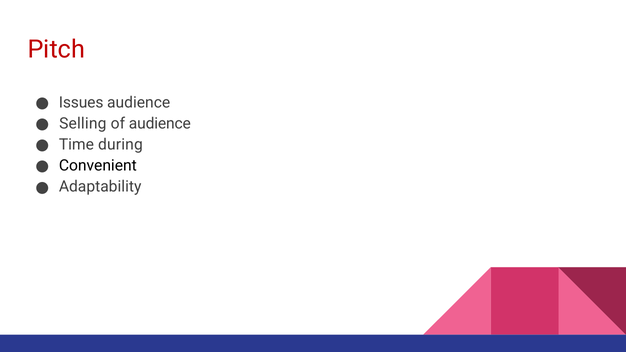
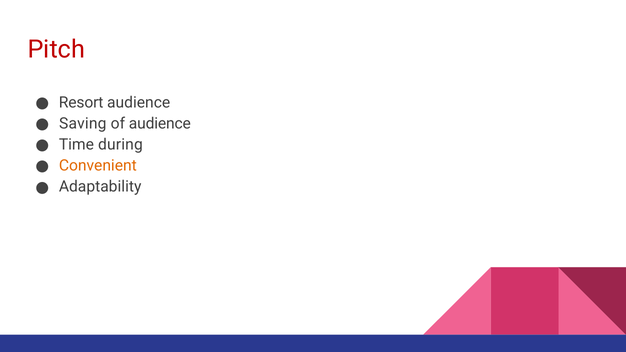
Issues: Issues -> Resort (81, 103)
Selling: Selling -> Saving (83, 124)
Convenient colour: black -> orange (98, 166)
